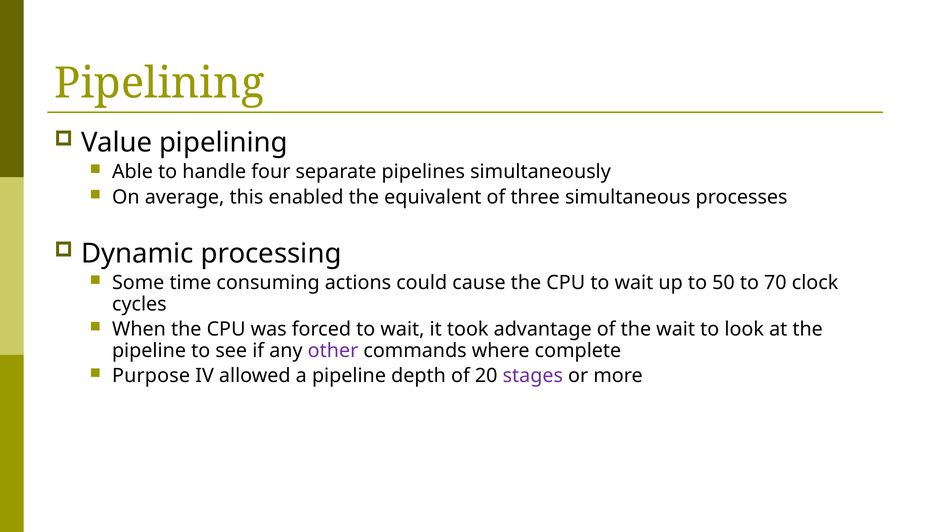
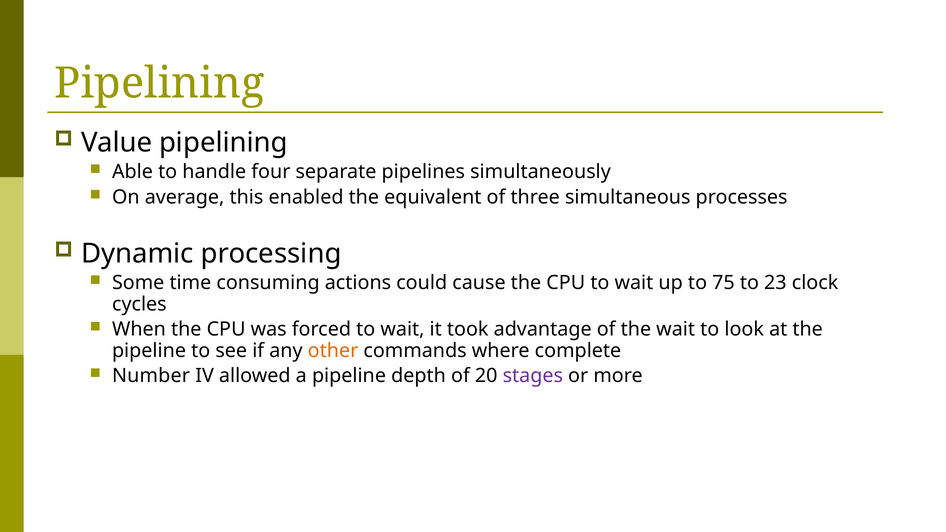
50: 50 -> 75 (723, 283)
70: 70 -> 23 (775, 283)
other colour: purple -> orange (333, 351)
Purpose: Purpose -> Number (151, 376)
